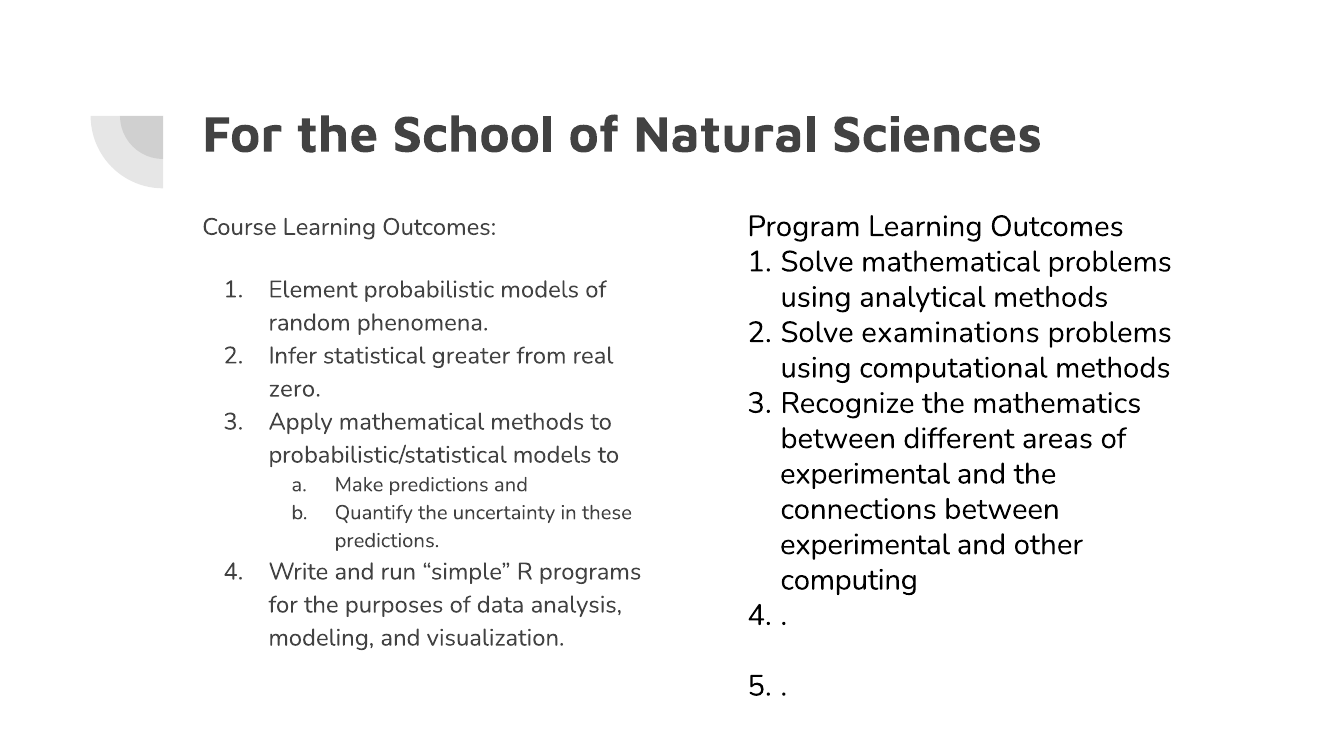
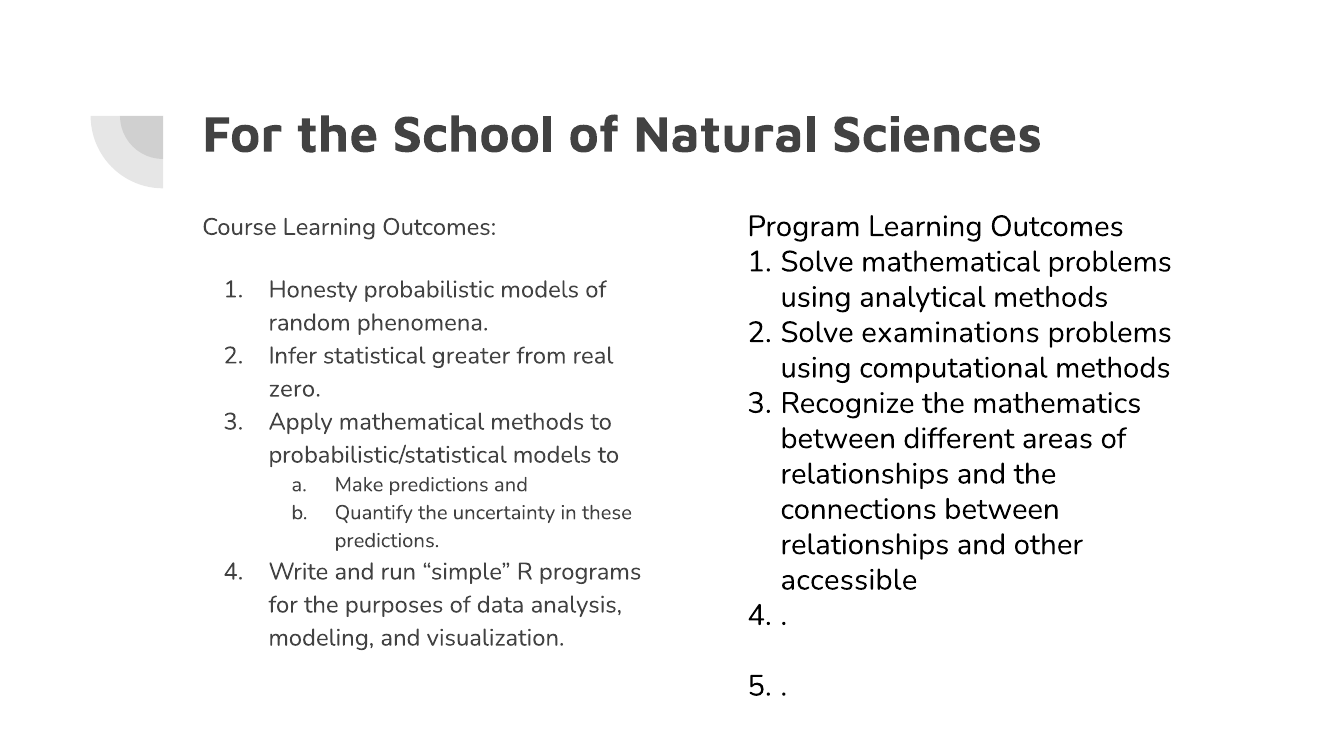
Element: Element -> Honesty (313, 289)
experimental: experimental -> relationships (865, 473)
experimental: experimental -> relationships (865, 544)
computing: computing -> accessible (849, 579)
